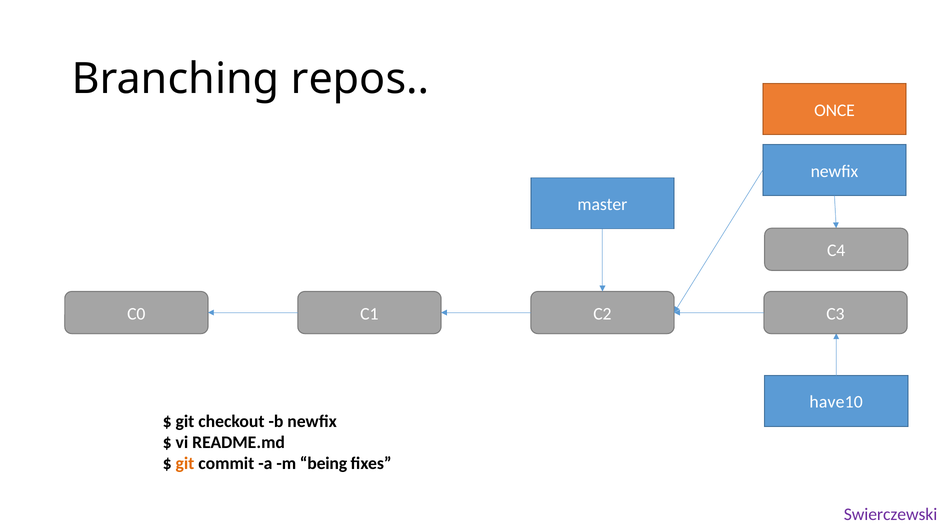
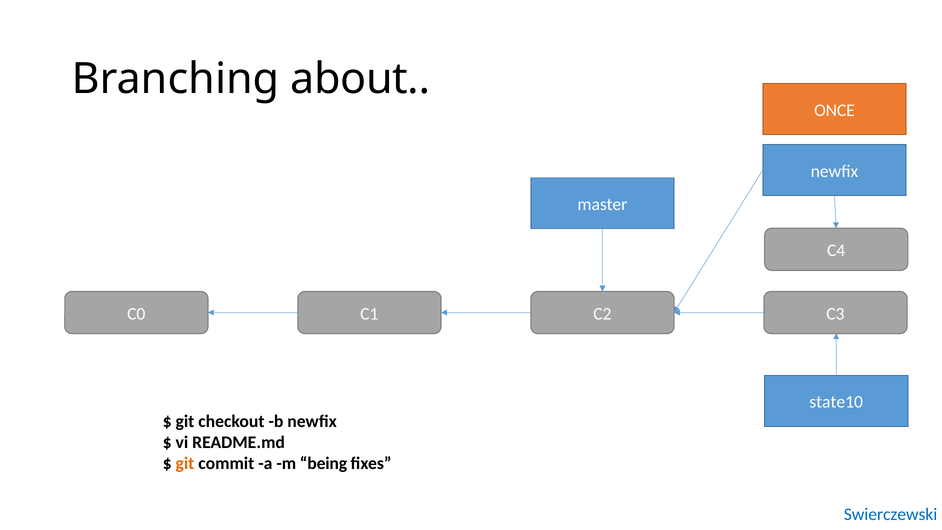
repos: repos -> about (360, 79)
have10: have10 -> state10 (836, 402)
Swierczewski colour: purple -> blue (891, 514)
